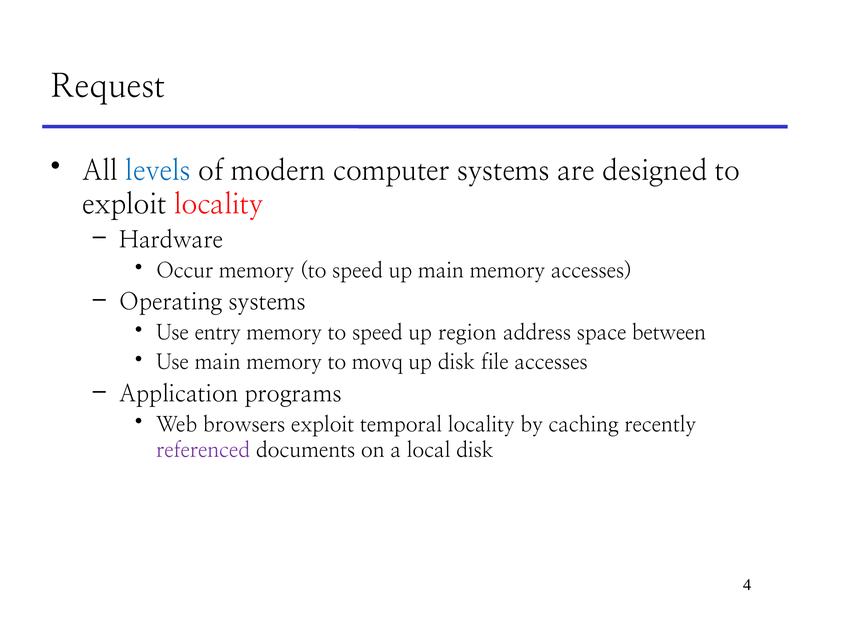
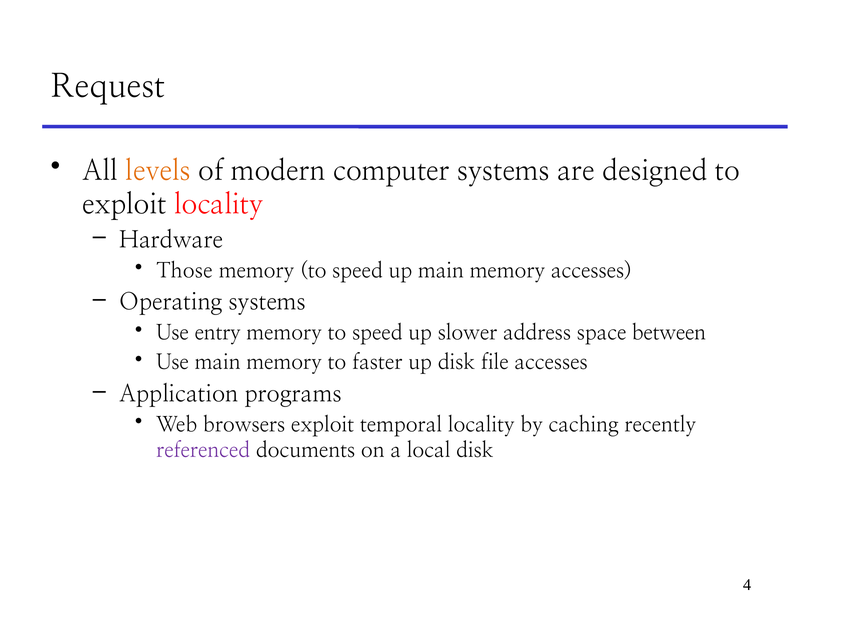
levels colour: blue -> orange (158, 171)
Occur: Occur -> Those (184, 271)
region: region -> slower (468, 333)
movq: movq -> faster (377, 363)
